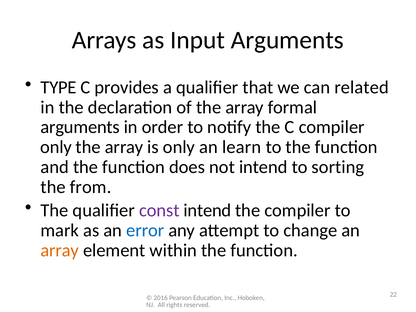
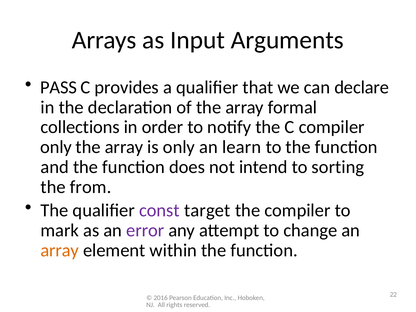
TYPE: TYPE -> PASS (59, 87)
related: related -> declare (362, 87)
arguments: arguments -> collections (80, 127)
const intend: intend -> target (207, 210)
error colour: blue -> purple (145, 230)
